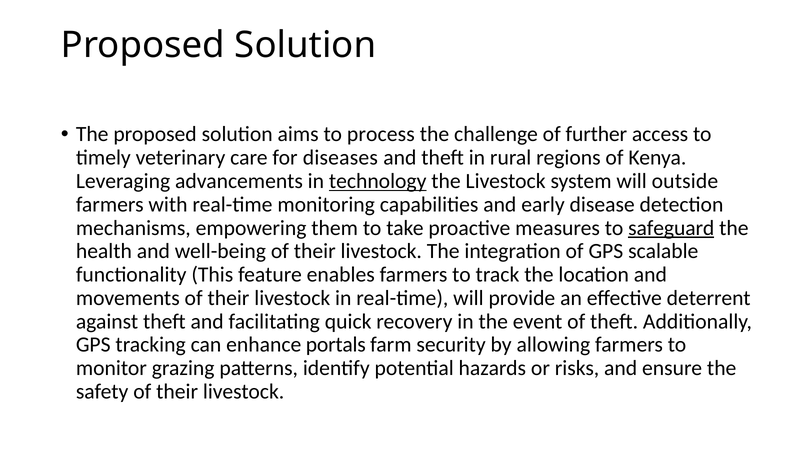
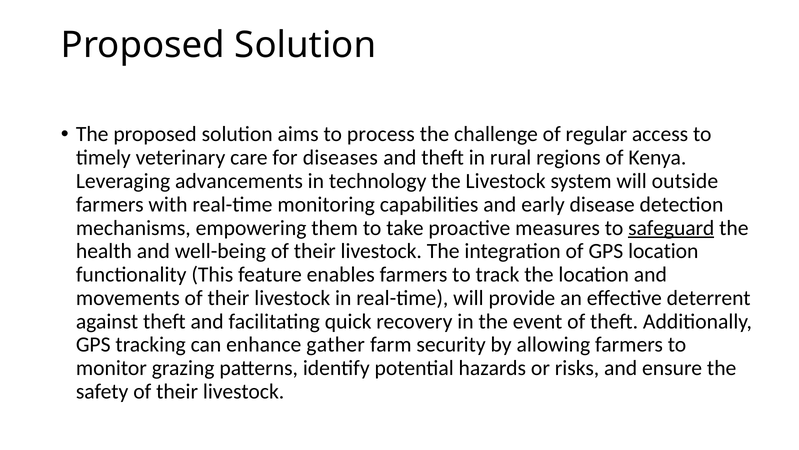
further: further -> regular (596, 134)
technology underline: present -> none (378, 181)
GPS scalable: scalable -> location (663, 251)
portals: portals -> gather (336, 344)
